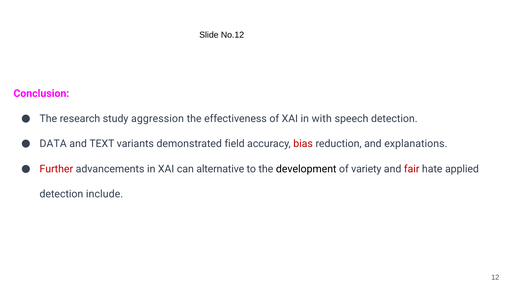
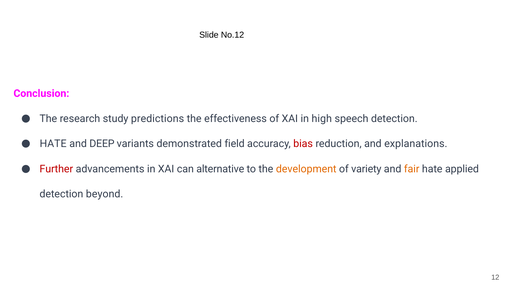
aggression: aggression -> predictions (158, 119)
with: with -> high (322, 119)
DATA: DATA -> HATE (53, 144)
TEXT: TEXT -> DEEP (102, 144)
development colour: black -> orange (306, 169)
fair colour: red -> orange (412, 169)
include: include -> beyond (105, 194)
